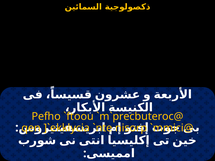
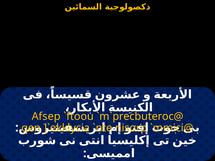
Pefho: Pefho -> Afsep (46, 116)
